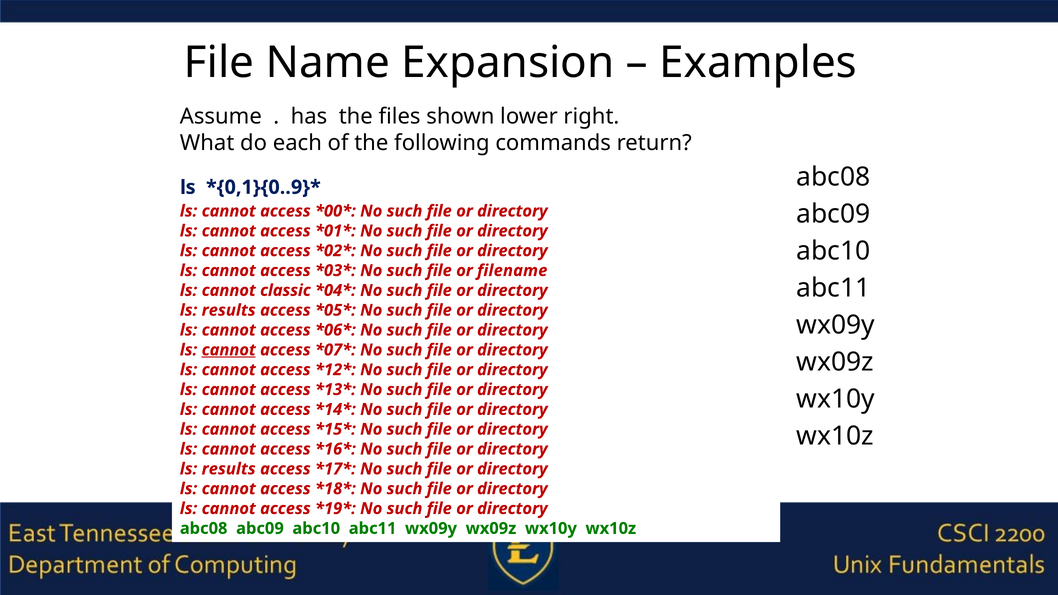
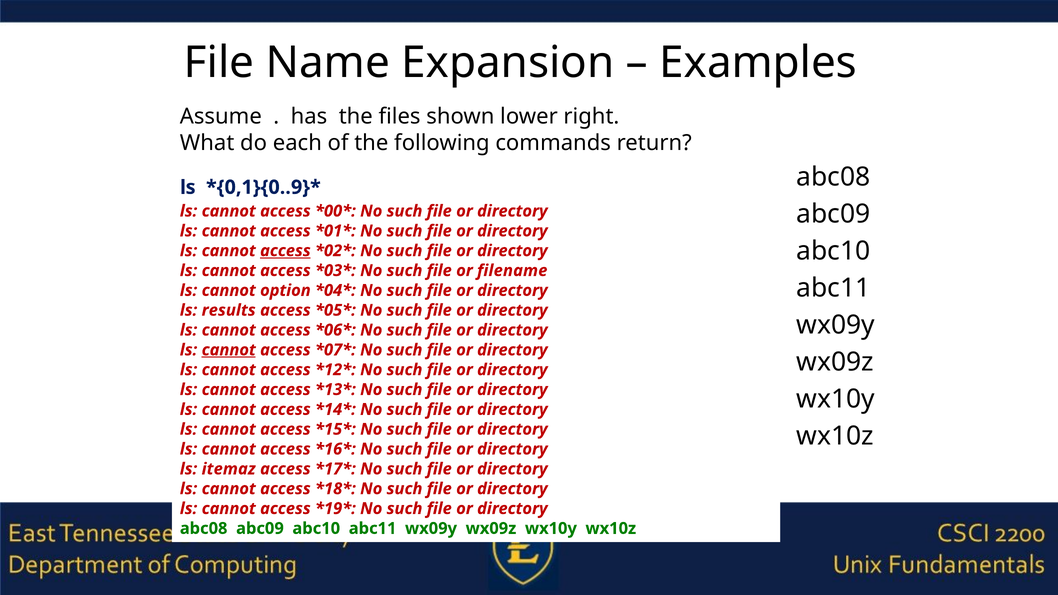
access underline: none -> present (285, 251)
classic: classic -> option (285, 290)
results: results -> itemaz (229, 469)
